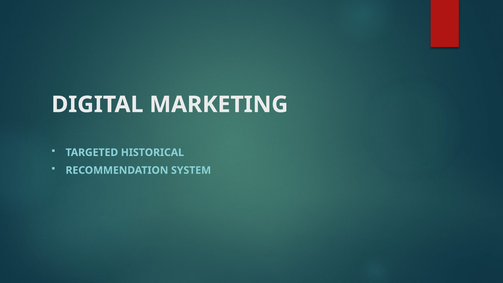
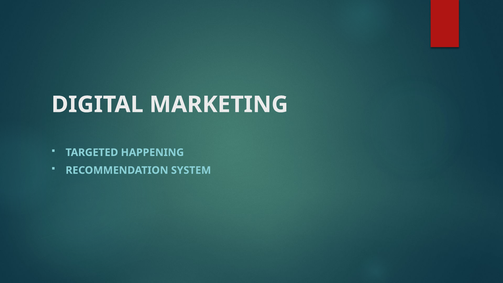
HISTORICAL: HISTORICAL -> HAPPENING (152, 152)
